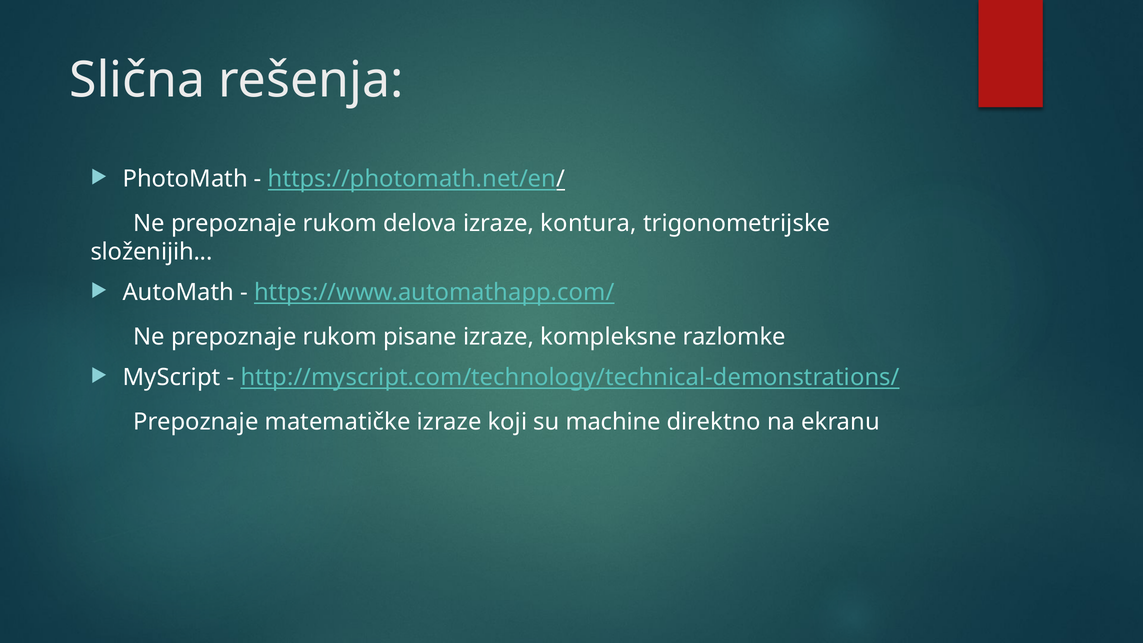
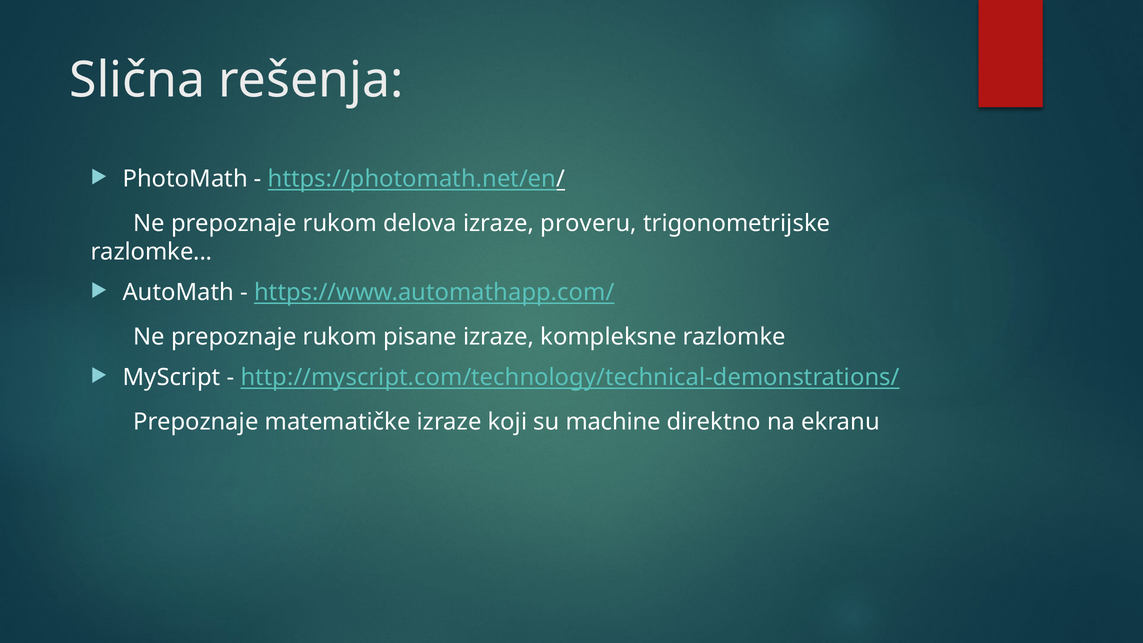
kontura: kontura -> proveru (589, 223)
složenijih: složenijih -> razlomke (151, 252)
